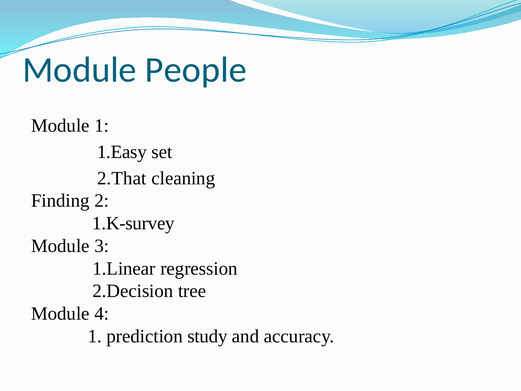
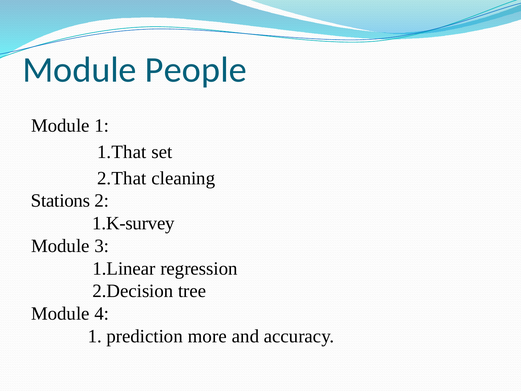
1.Easy: 1.Easy -> 1.That (122, 152)
Finding: Finding -> Stations (61, 201)
study: study -> more (207, 336)
